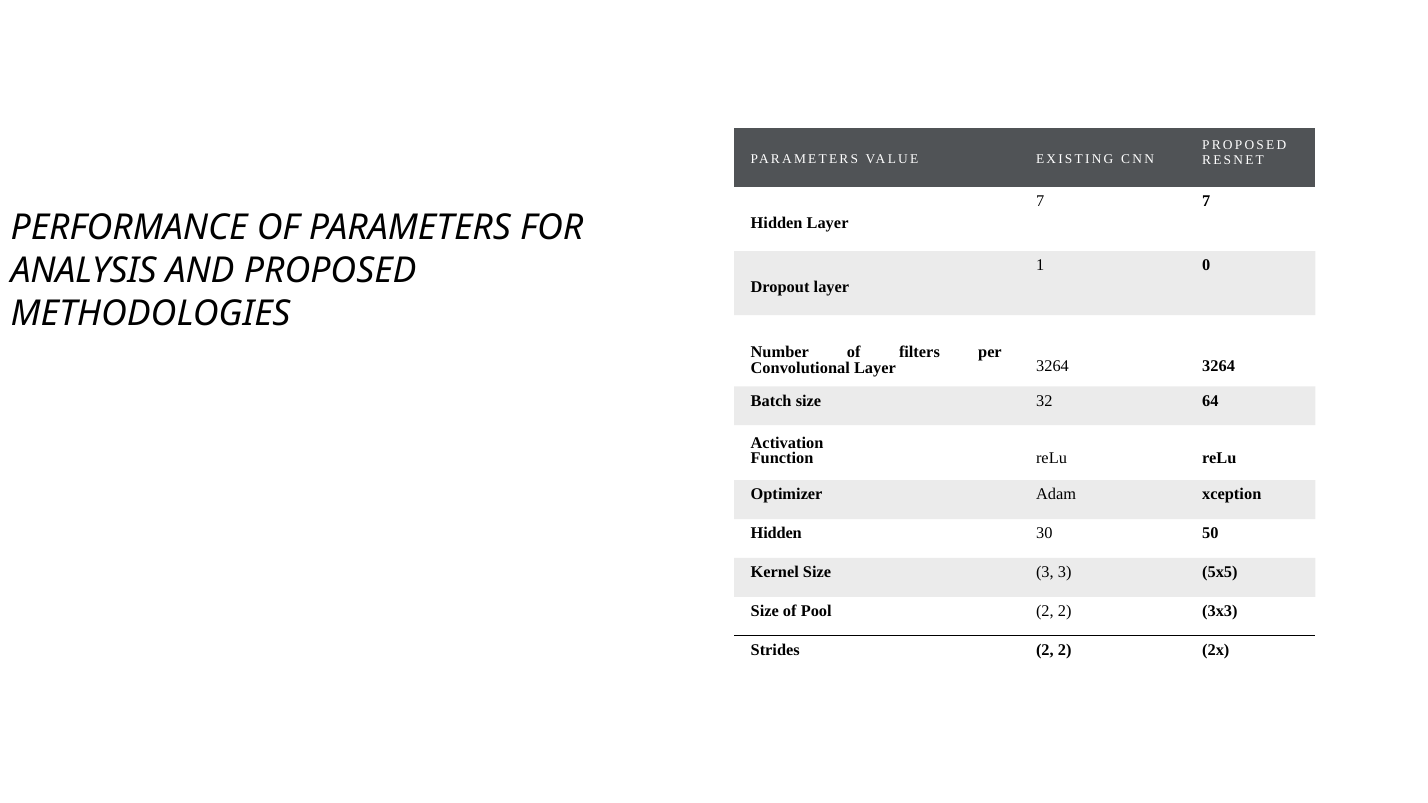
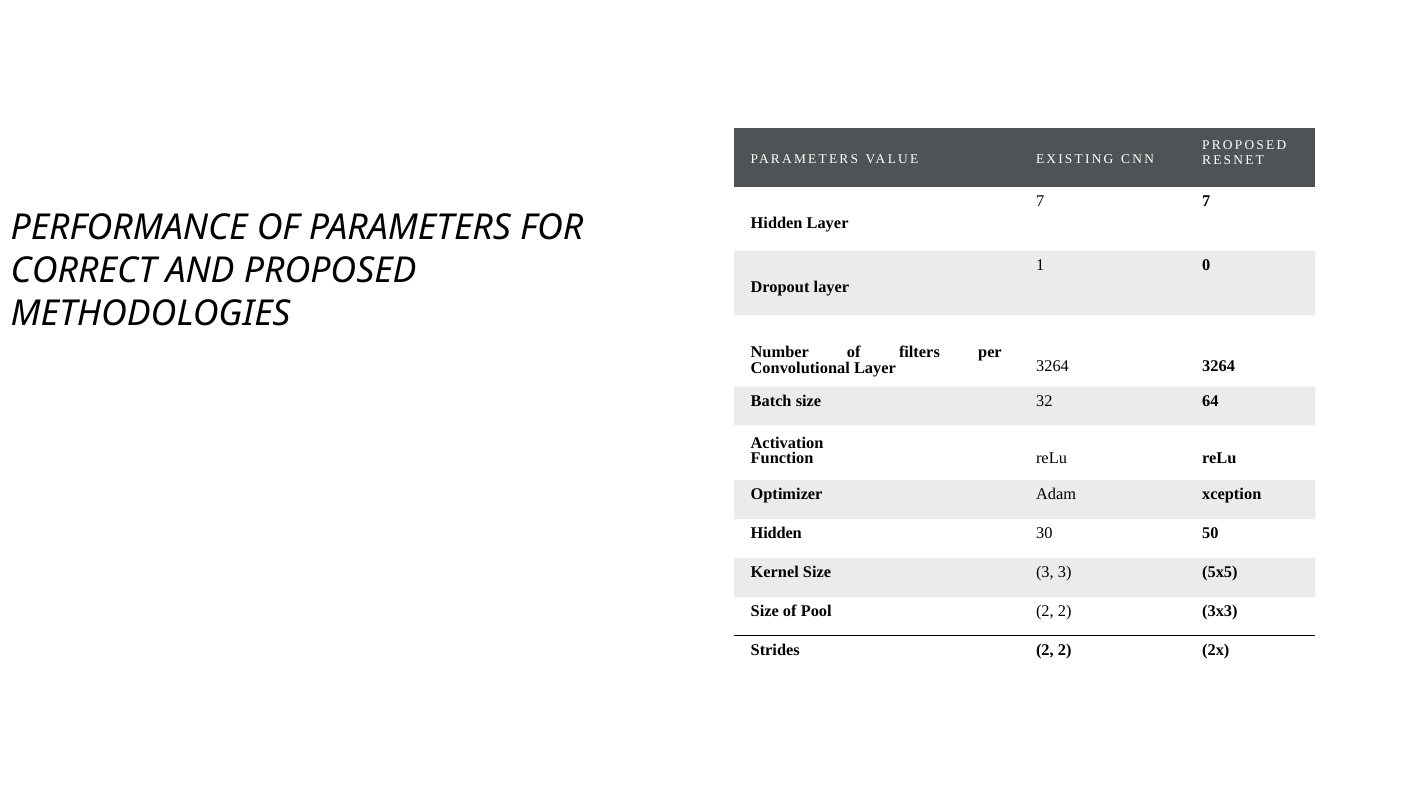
ANALYSIS: ANALYSIS -> CORRECT (83, 271)
